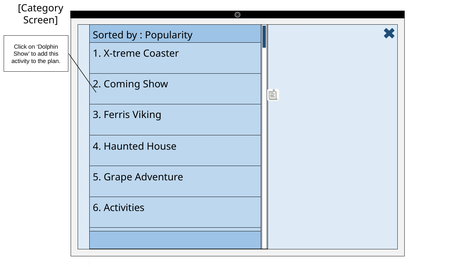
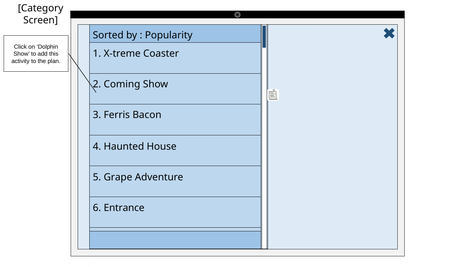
Viking: Viking -> Bacon (147, 115)
Activities: Activities -> Entrance (124, 208)
